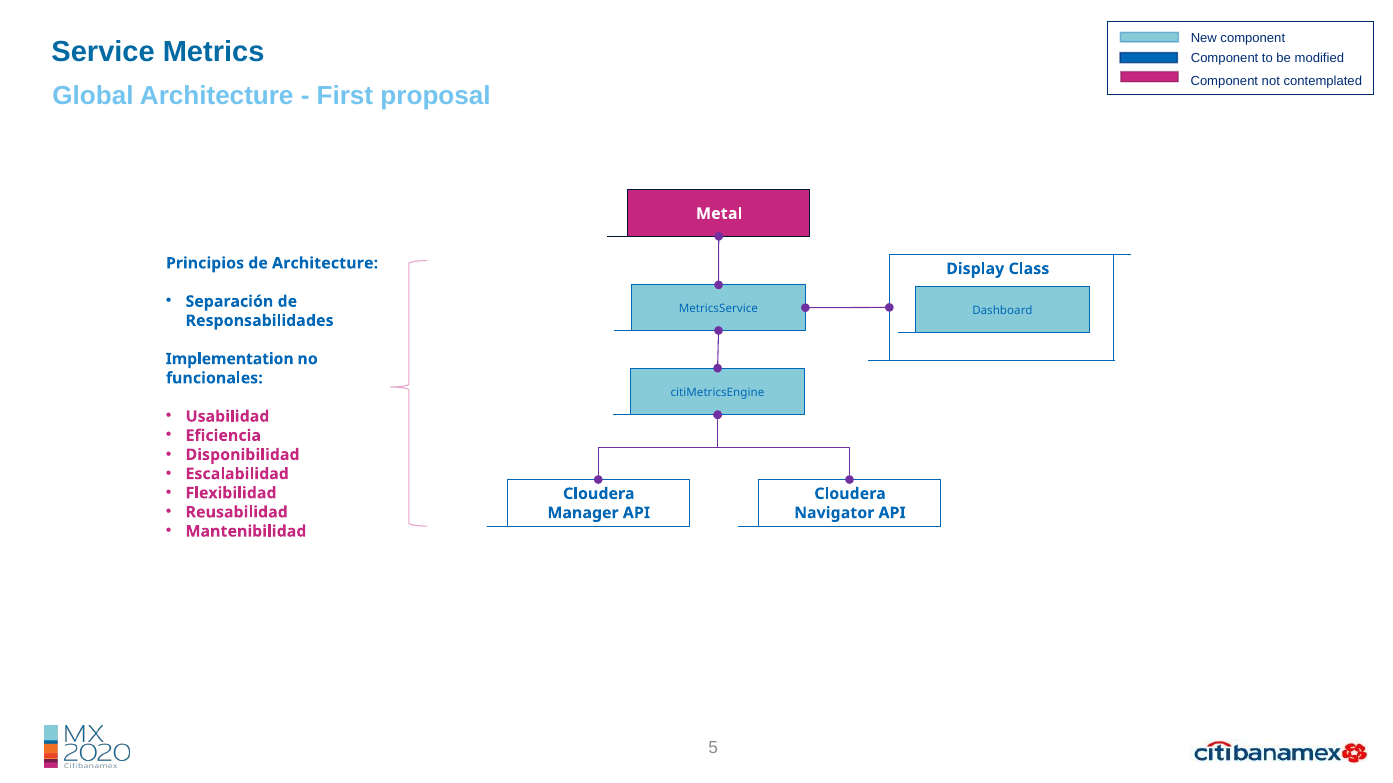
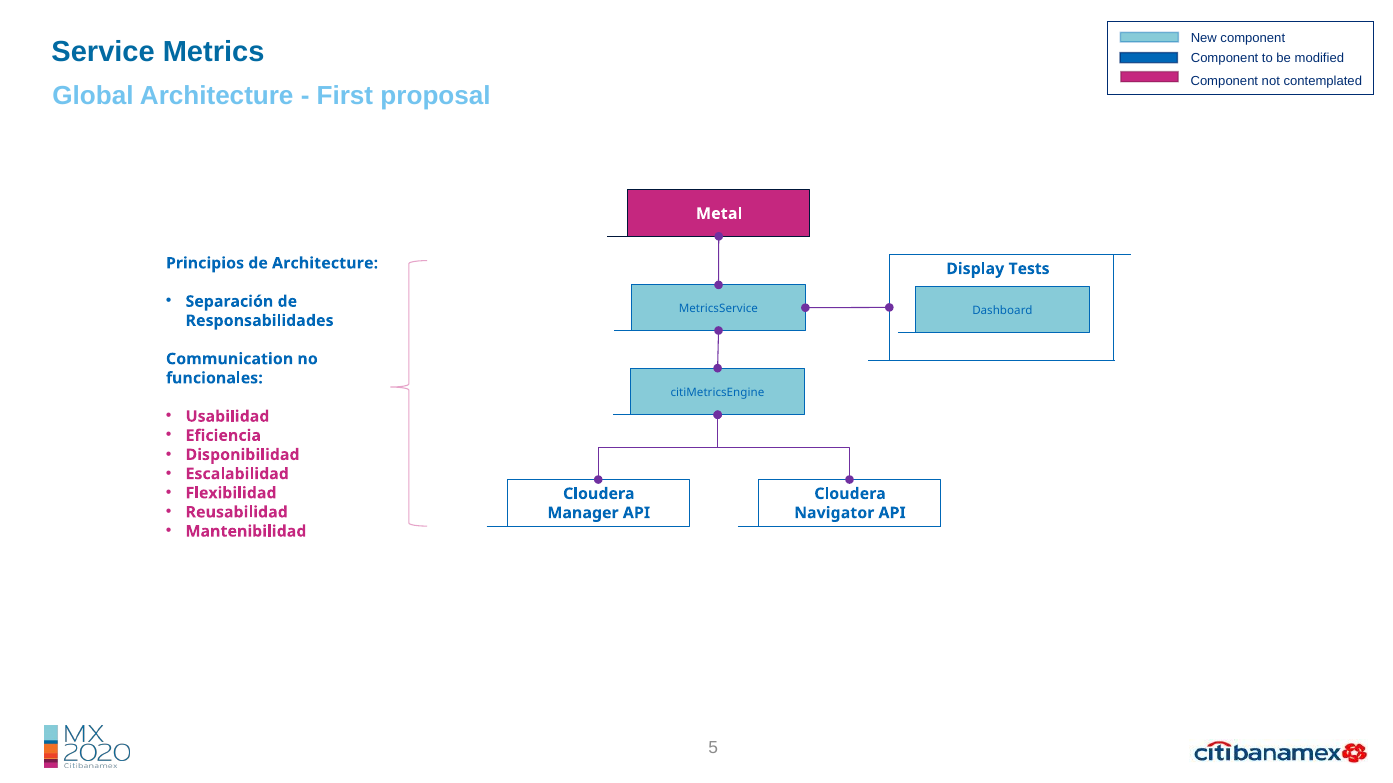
Class: Class -> Tests (1029, 269)
Implementation: Implementation -> Communication (230, 359)
